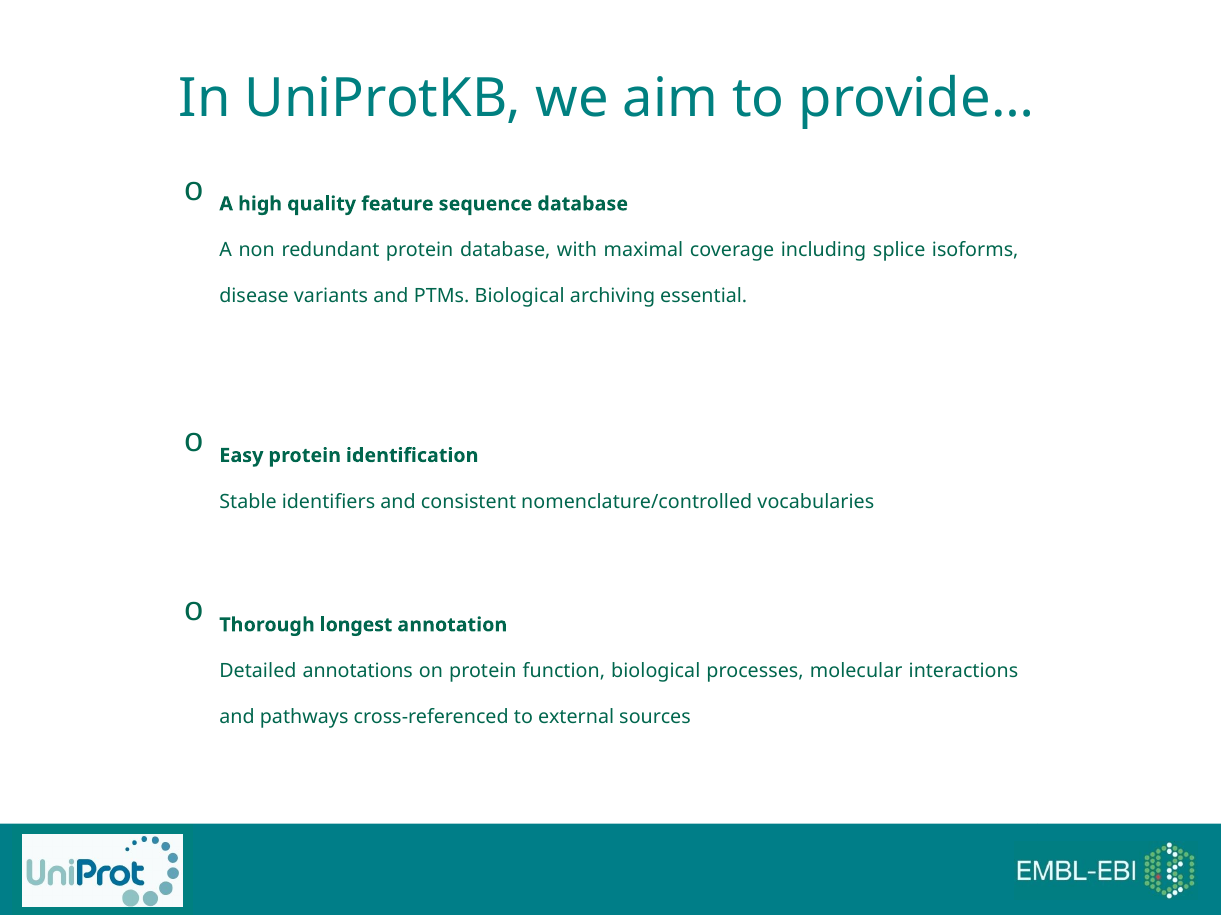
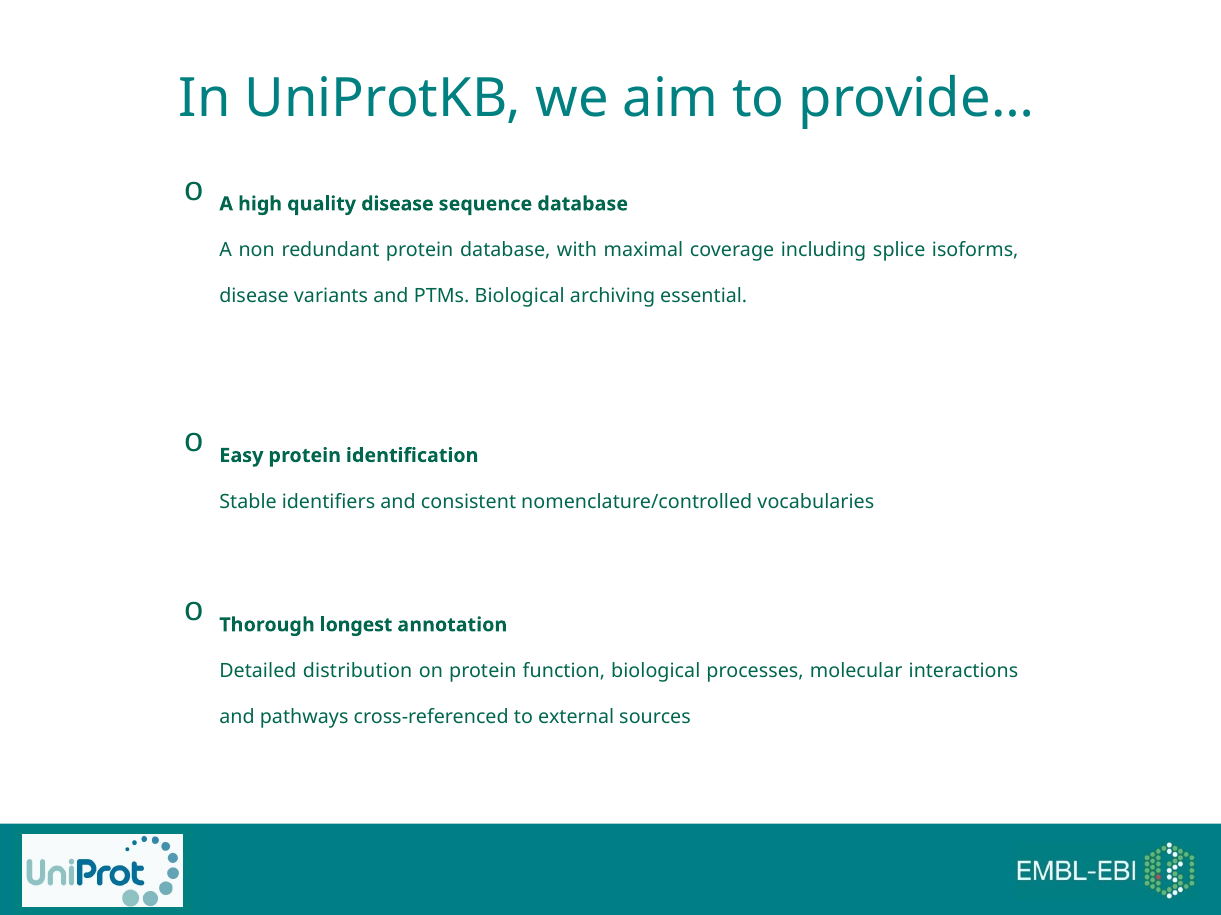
quality feature: feature -> disease (397, 204)
annotations: annotations -> distribution (358, 672)
